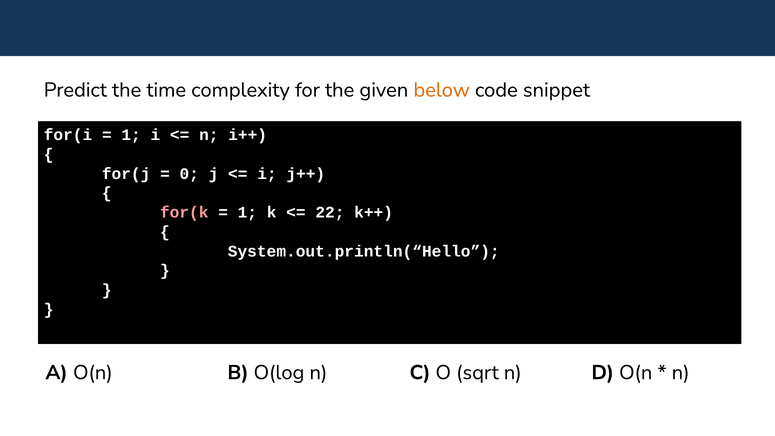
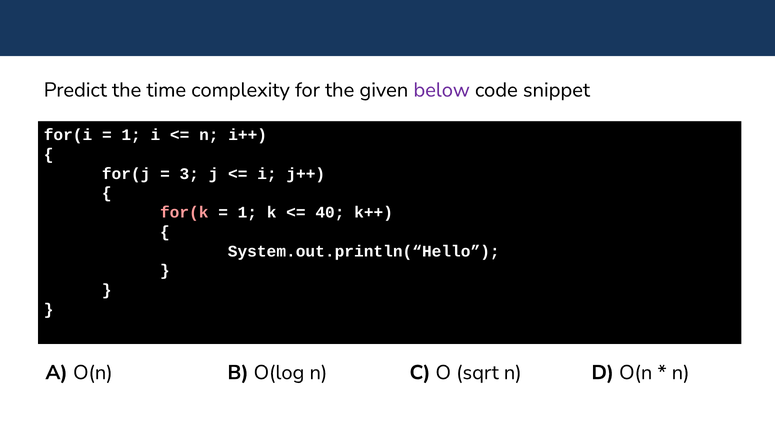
below colour: orange -> purple (442, 90)
0: 0 -> 3 (189, 174)
22: 22 -> 40 (330, 212)
